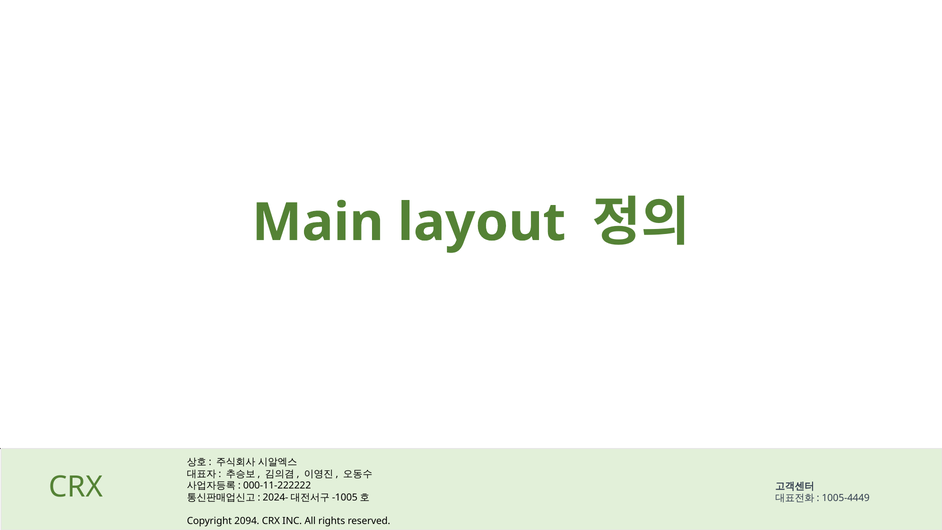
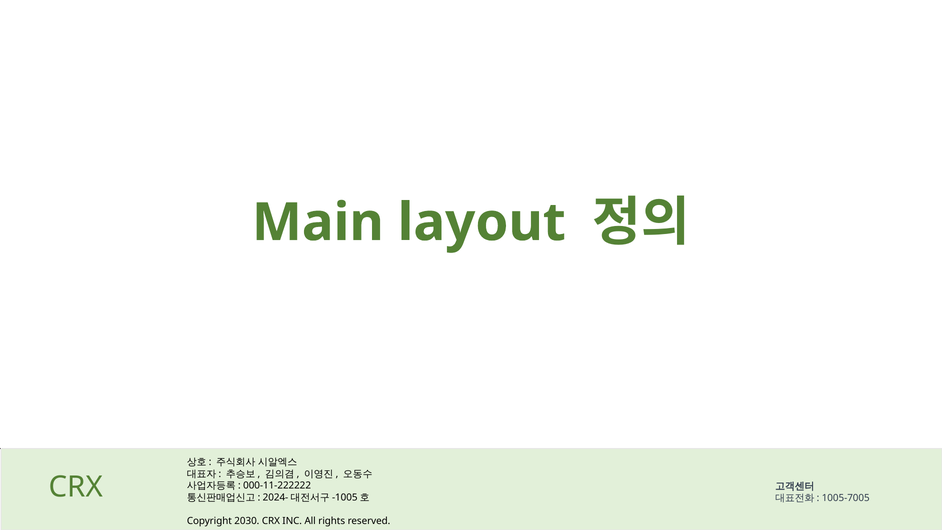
1005-4449: 1005-4449 -> 1005-7005 (846, 498)
2094: 2094 -> 2030 (247, 521)
